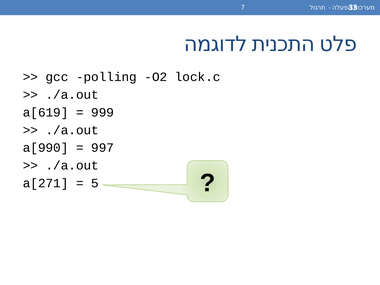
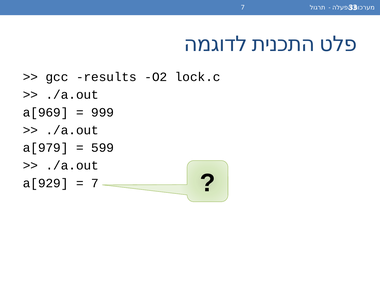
polling: polling -> results (106, 77)
a[619: a[619 -> a[969 (46, 112)
a[990: a[990 -> a[979 (46, 148)
997: 997 -> 599 (103, 148)
a[271: a[271 -> a[929 (46, 183)
5: 5 -> 7 (95, 183)
